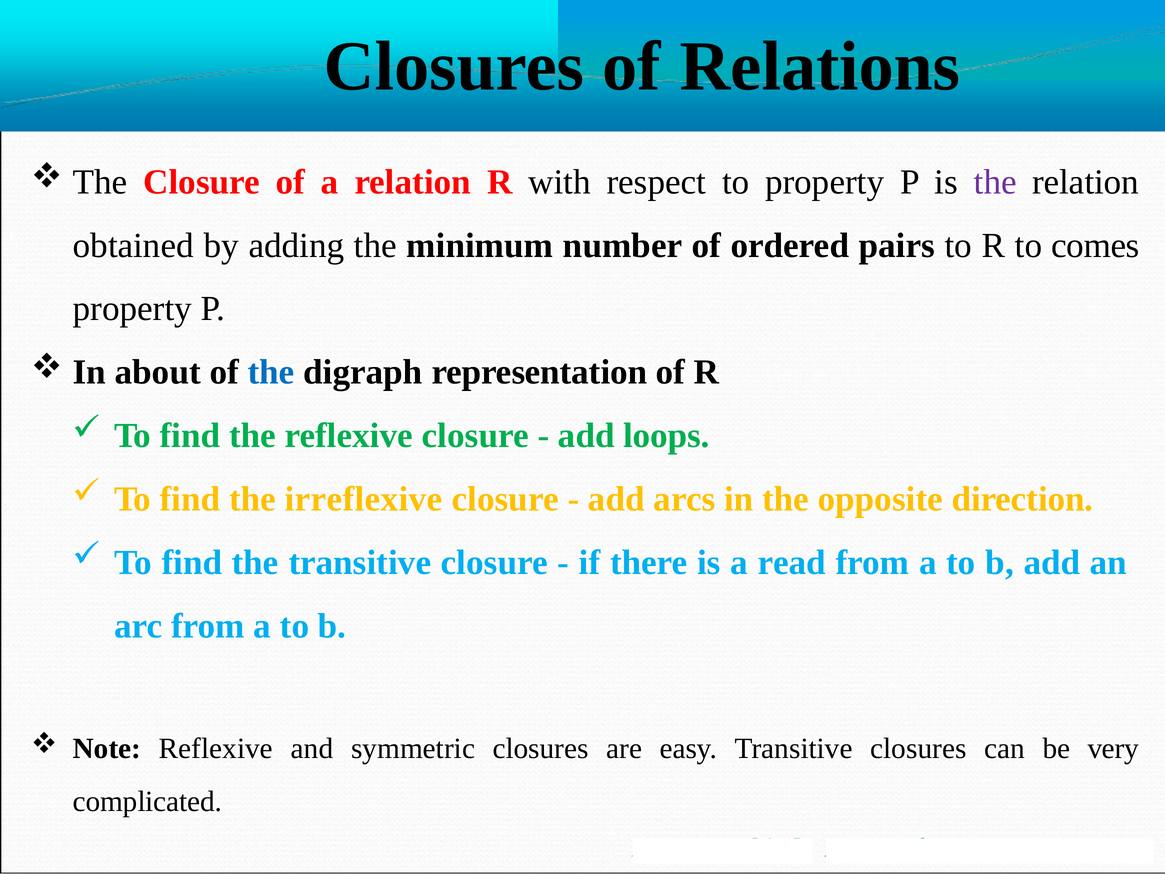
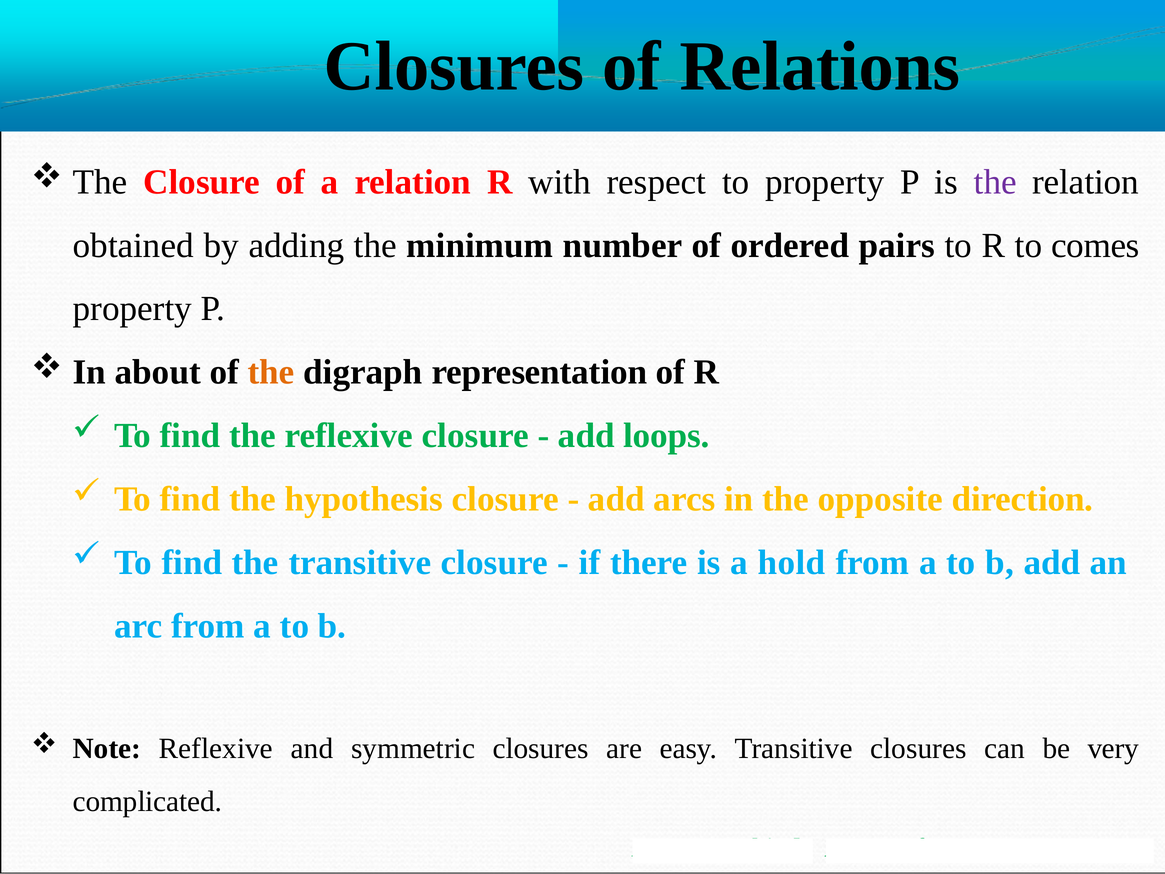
the colour: blue -> orange (271, 372)
irreflexive: irreflexive -> hypothesis (364, 499)
read: read -> hold (792, 562)
